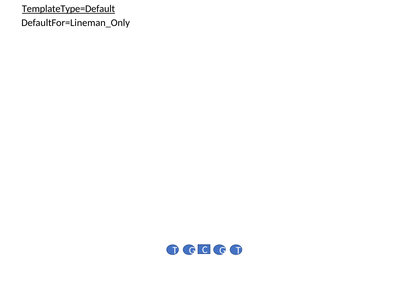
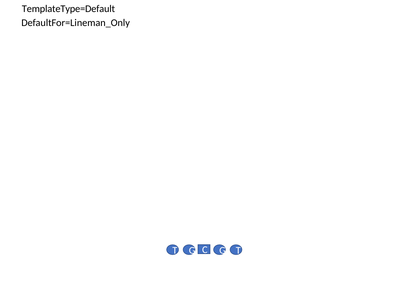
TemplateType=Default underline: present -> none (68, 9)
